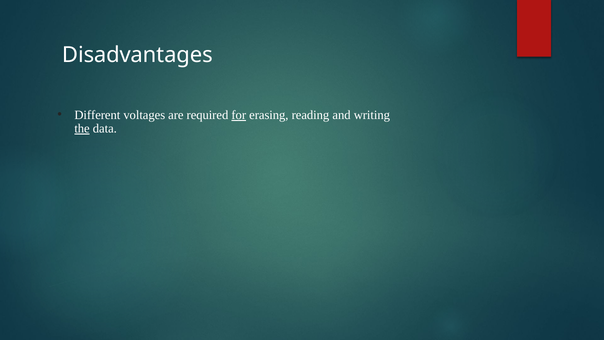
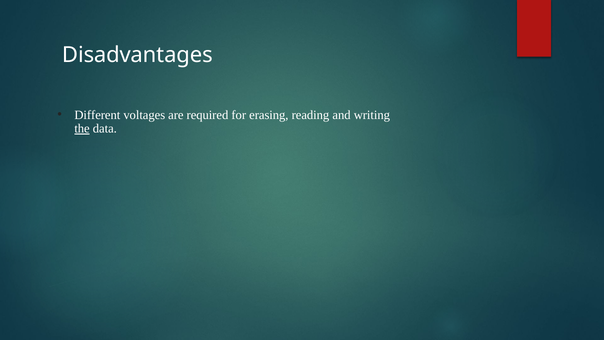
for underline: present -> none (239, 115)
